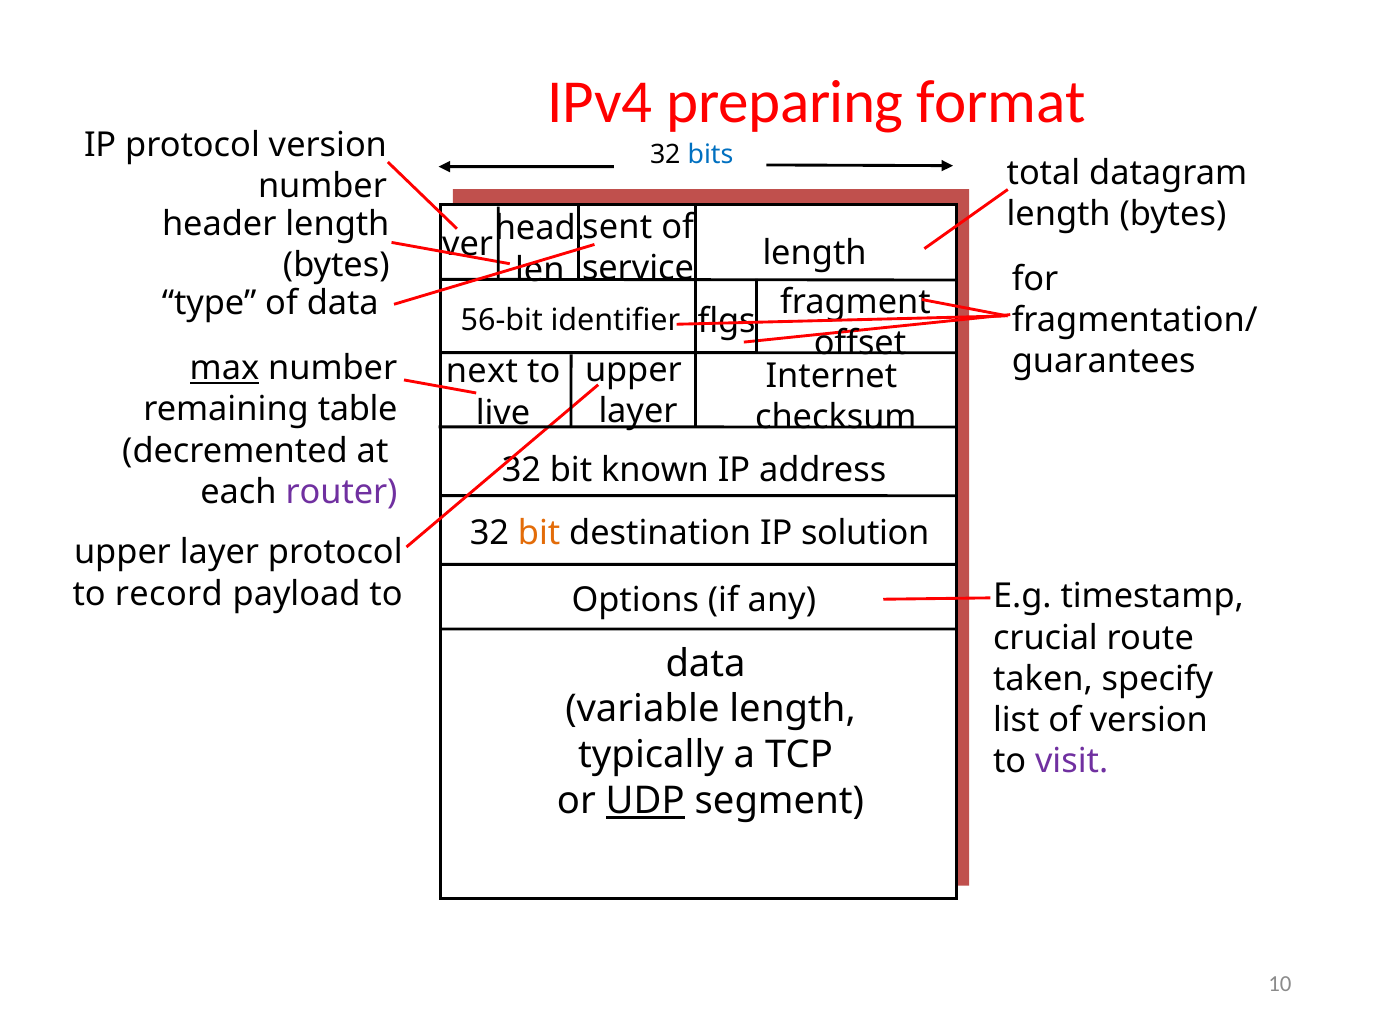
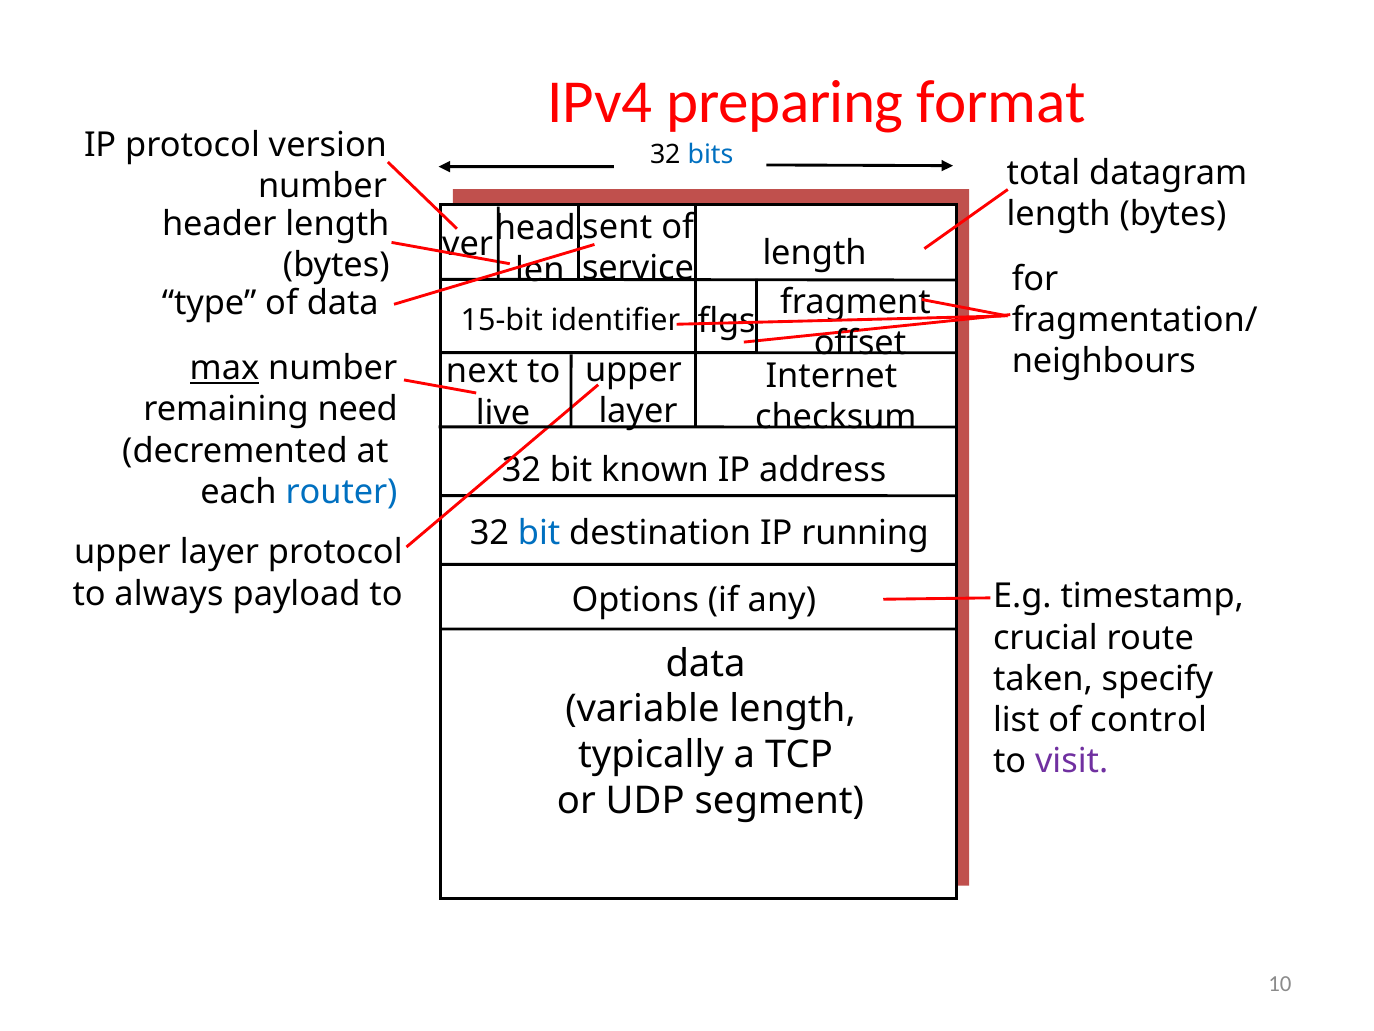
56-bit: 56-bit -> 15-bit (502, 320)
guarantees: guarantees -> neighbours (1104, 361)
table: table -> need (358, 409)
router colour: purple -> blue (342, 492)
bit colour: orange -> blue (539, 533)
solution: solution -> running (865, 533)
record: record -> always (169, 593)
of version: version -> control (1149, 720)
UDP underline: present -> none (645, 801)
